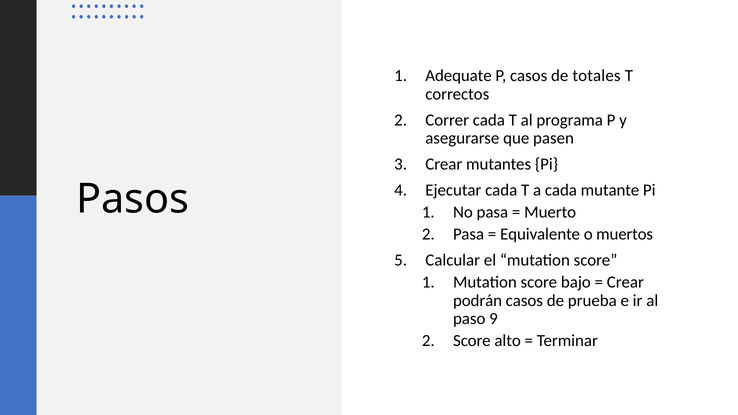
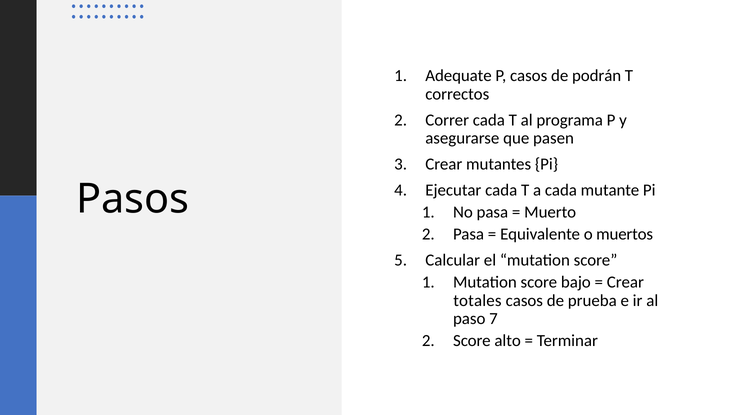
totales: totales -> podrán (597, 76)
podrán: podrán -> totales (477, 301)
9: 9 -> 7 (493, 319)
